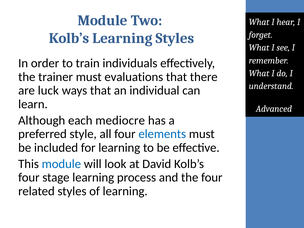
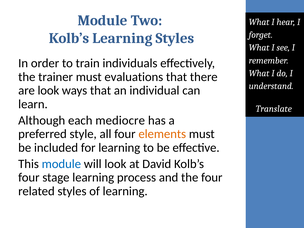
are luck: luck -> look (48, 91)
Advanced: Advanced -> Translate (274, 109)
elements colour: blue -> orange (162, 134)
